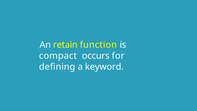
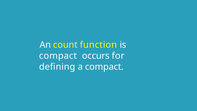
retain: retain -> count (65, 45)
a keyword: keyword -> compact (104, 67)
